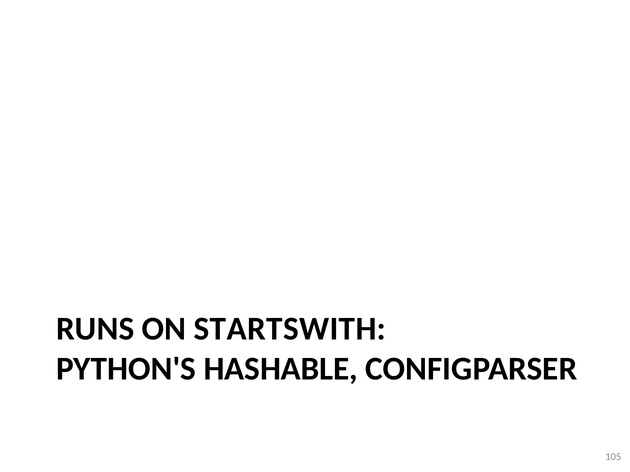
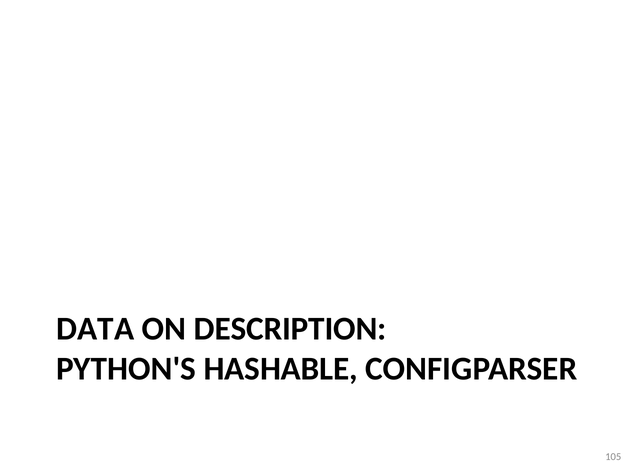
RUNS: RUNS -> DATA (95, 329)
STARTSWITH: STARTSWITH -> DESCRIPTION (290, 329)
